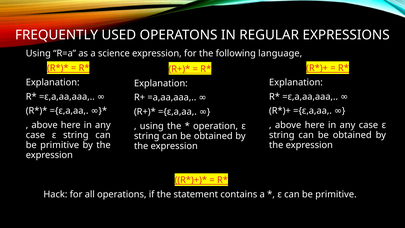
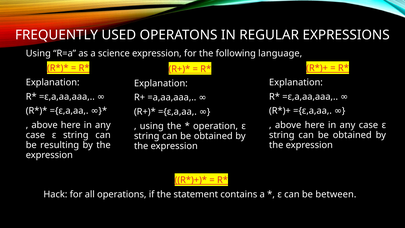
primitive: primitive -> resulting (60, 145)
ε can be primitive: primitive -> between (336, 194)
